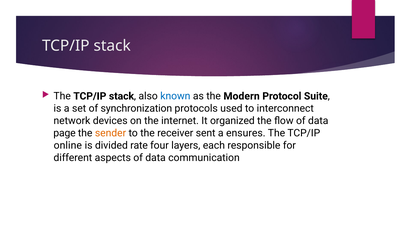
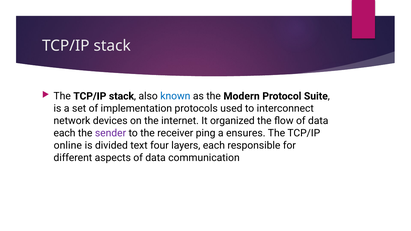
synchronization: synchronization -> implementation (136, 109)
page: page -> each (65, 133)
sender colour: orange -> purple (111, 133)
sent: sent -> ping (206, 133)
rate: rate -> text (139, 146)
